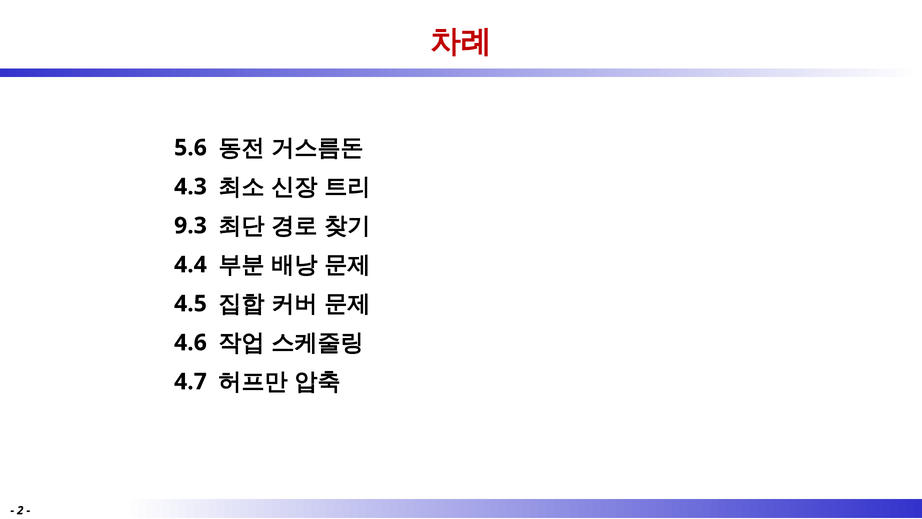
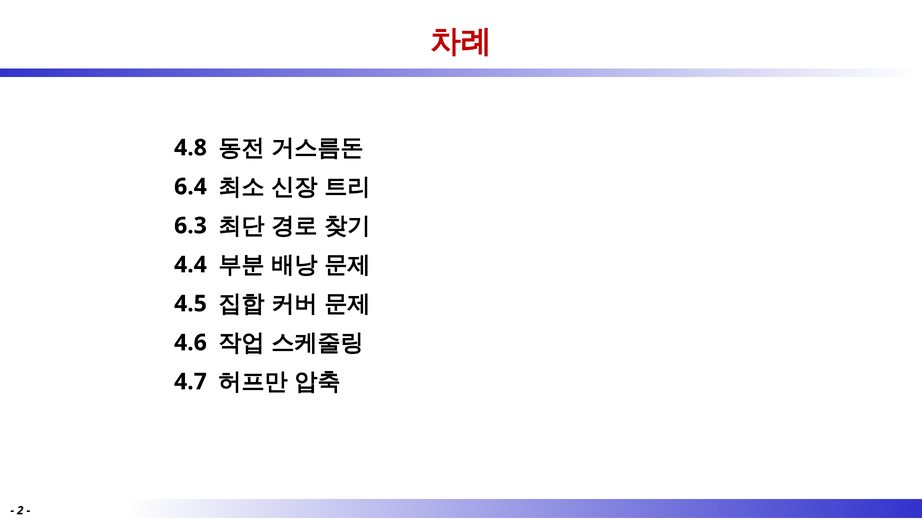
5.6: 5.6 -> 4.8 (190, 148)
4.3: 4.3 -> 6.4 (190, 187)
9.3: 9.3 -> 6.3 (190, 226)
